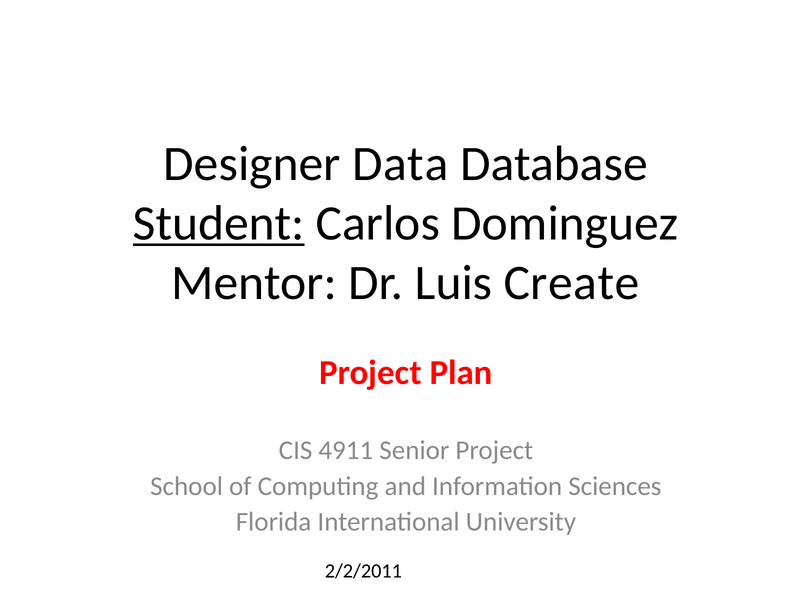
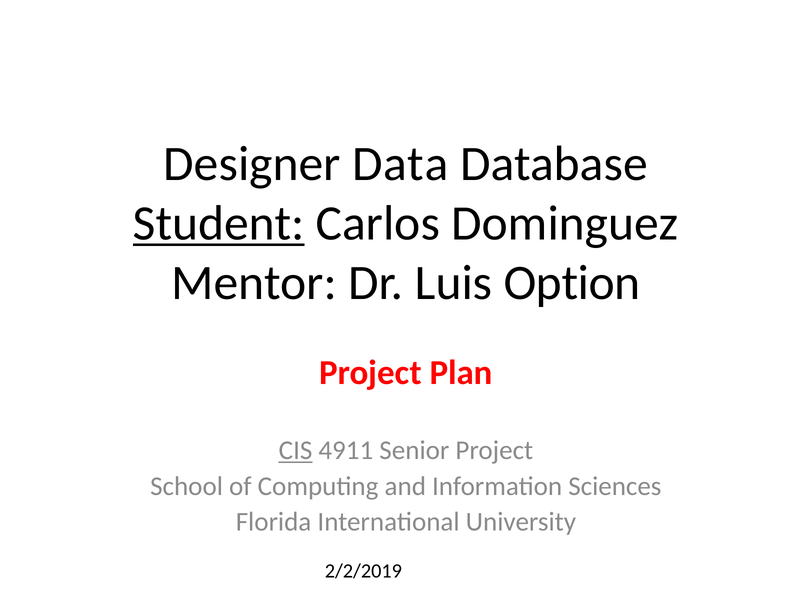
Create: Create -> Option (572, 283)
CIS underline: none -> present (296, 451)
2/2/2011: 2/2/2011 -> 2/2/2019 (363, 571)
